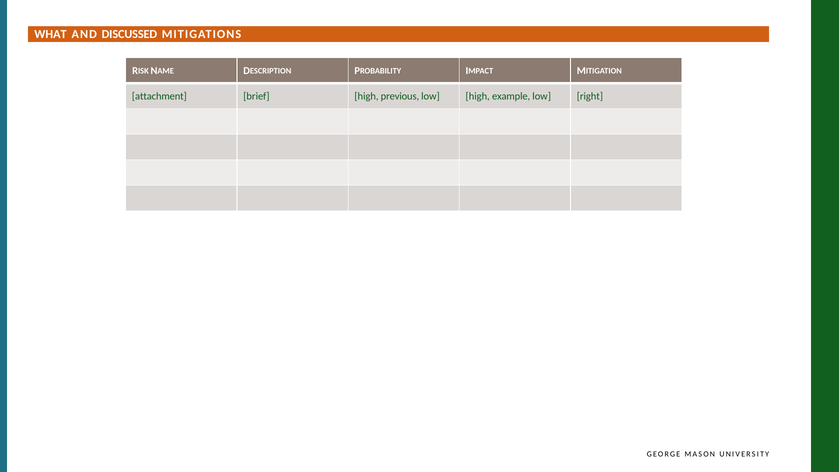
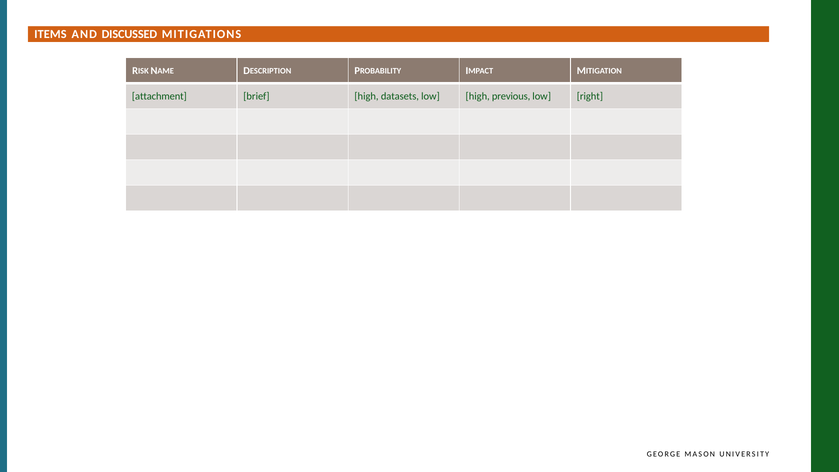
WHAT: WHAT -> ITEMS (50, 34)
previous: previous -> datasets (400, 96)
example: example -> previous (511, 96)
